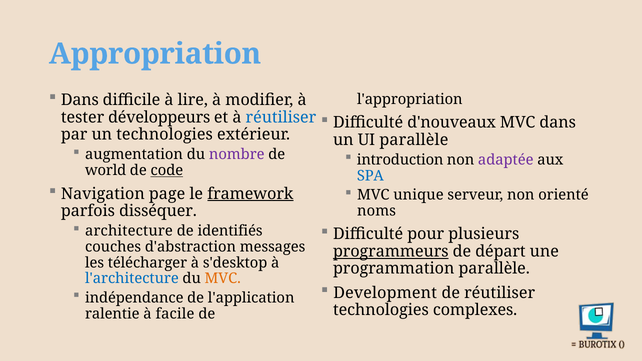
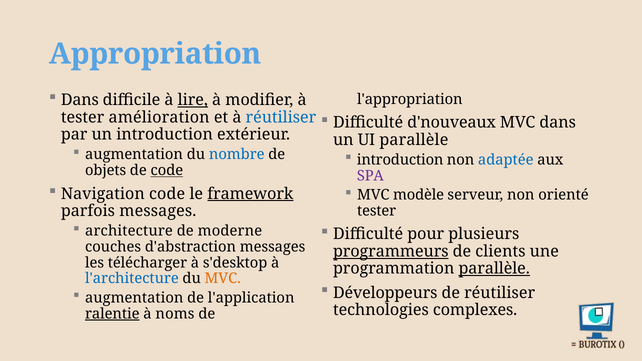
lire underline: none -> present (193, 100)
développeurs: développeurs -> amélioration (159, 117)
un technologies: technologies -> introduction (165, 135)
nombre colour: purple -> blue (237, 155)
adaptée colour: purple -> blue (506, 160)
world: world -> objets (106, 170)
SPA colour: blue -> purple (370, 176)
Navigation page: page -> code (167, 194)
unique: unique -> modèle (419, 195)
parfois disséquer: disséquer -> messages (158, 211)
noms: noms -> tester (377, 211)
identifiés: identifiés -> moderne (230, 231)
départ: départ -> clients (500, 251)
parallèle underline: none -> present (494, 269)
Development: Development -> Développeurs (385, 293)
indépendance: indépendance -> augmentation (134, 298)
ralentie underline: none -> present (112, 314)
facile: facile -> noms (175, 314)
